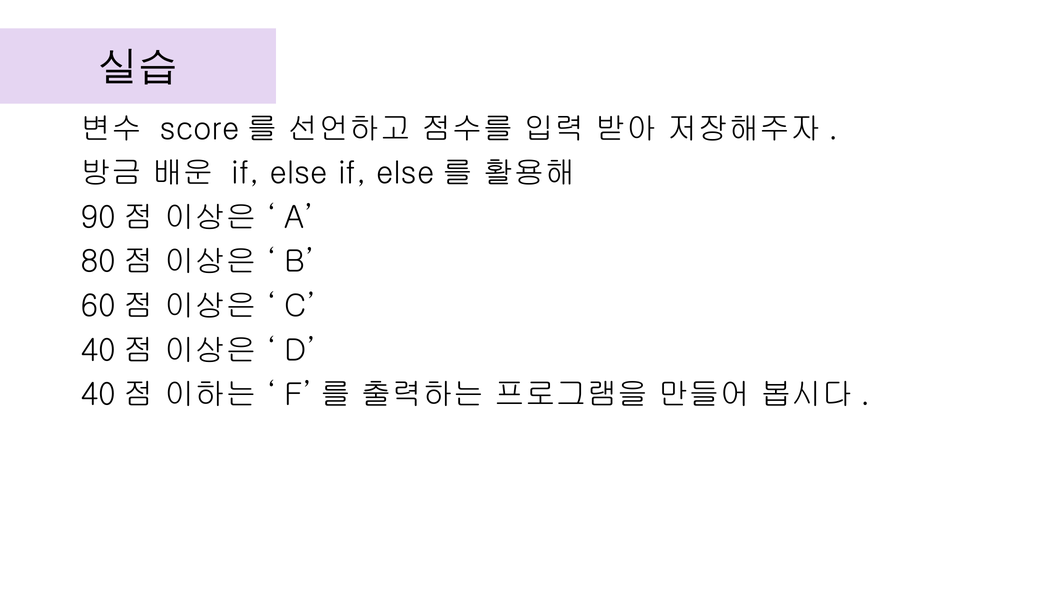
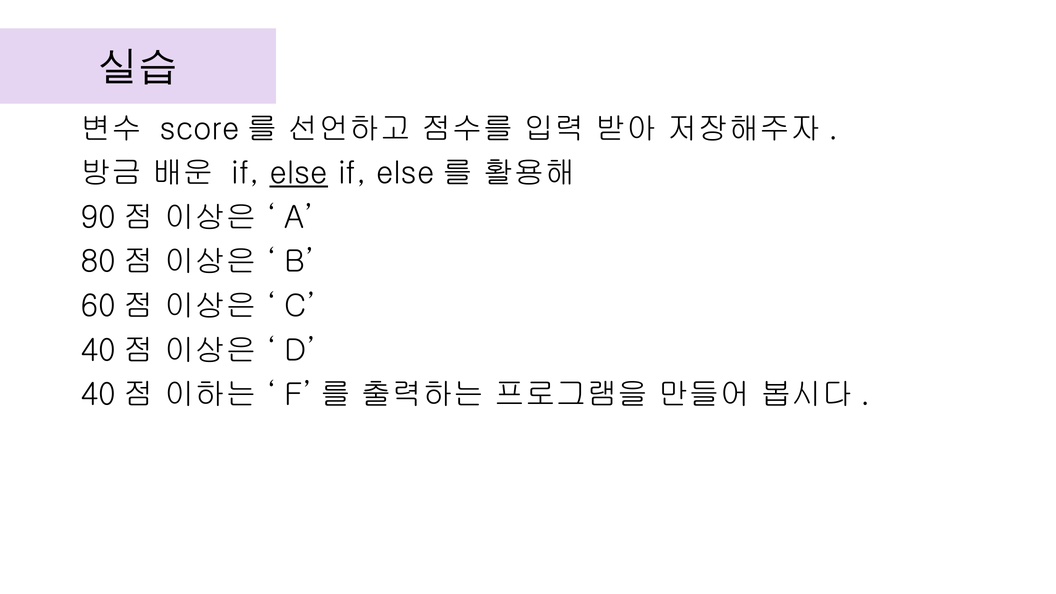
else underline: none -> present (299, 173)
